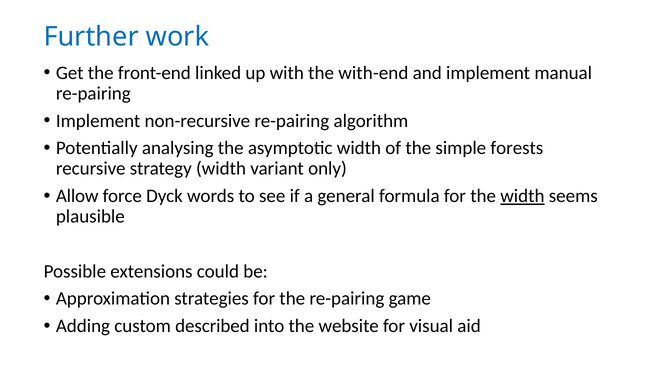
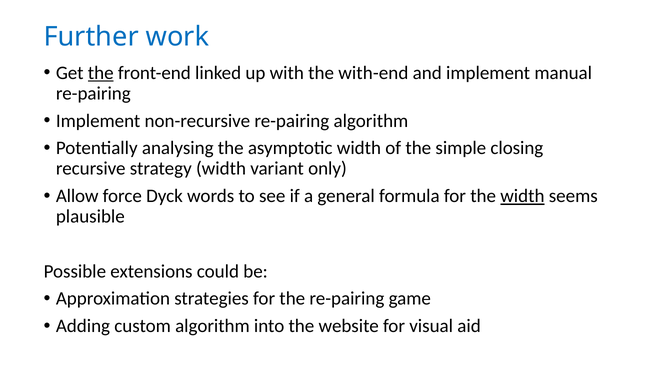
the underline: none -> present (101, 73)
forests: forests -> closing (517, 148)
custom described: described -> algorithm (212, 326)
